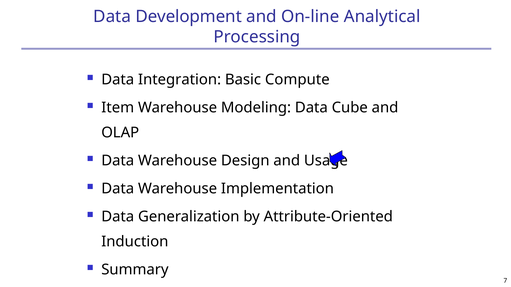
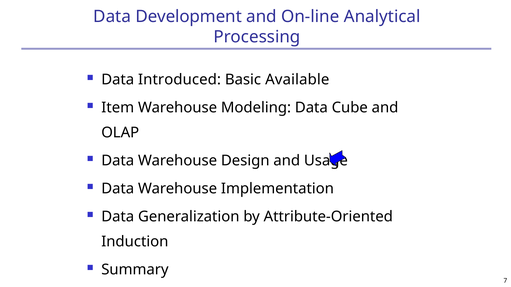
Integration: Integration -> Introduced (180, 80)
Compute: Compute -> Available (297, 80)
